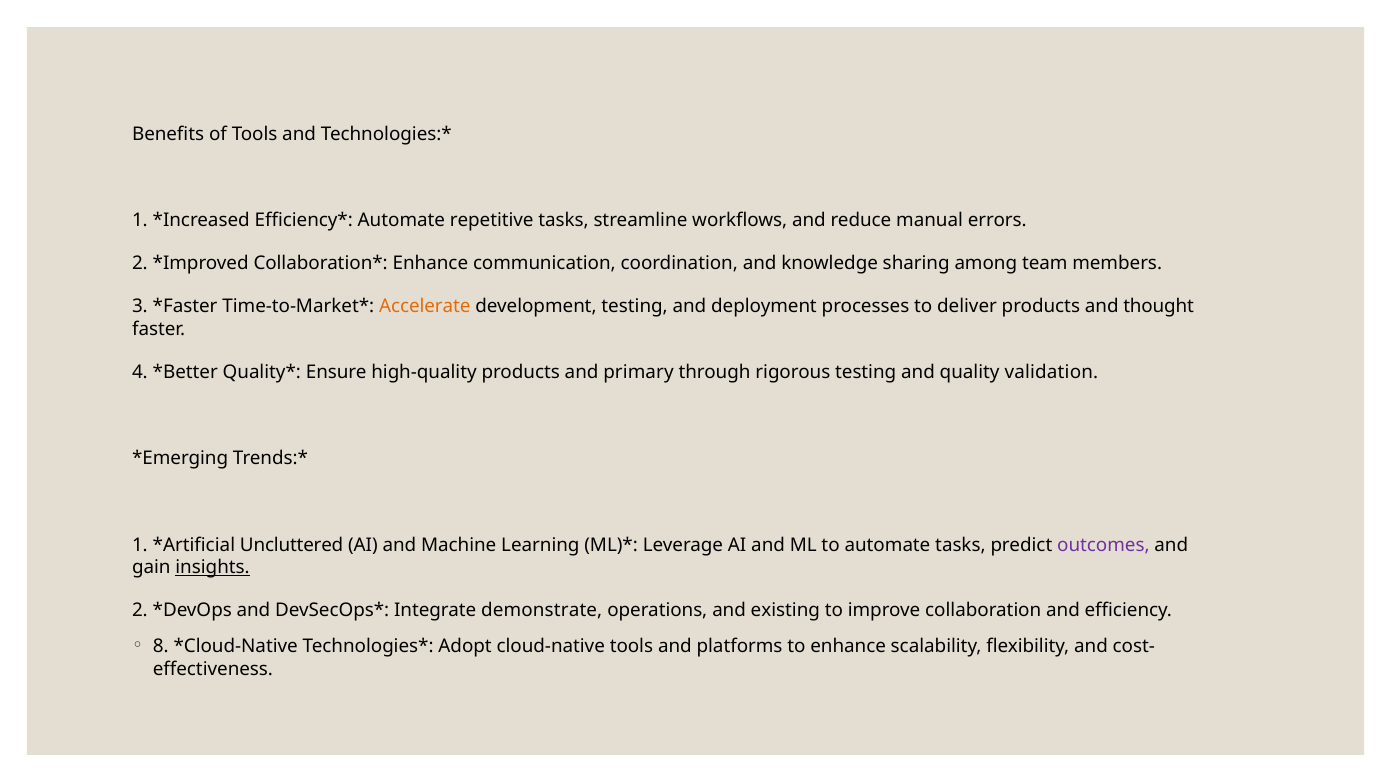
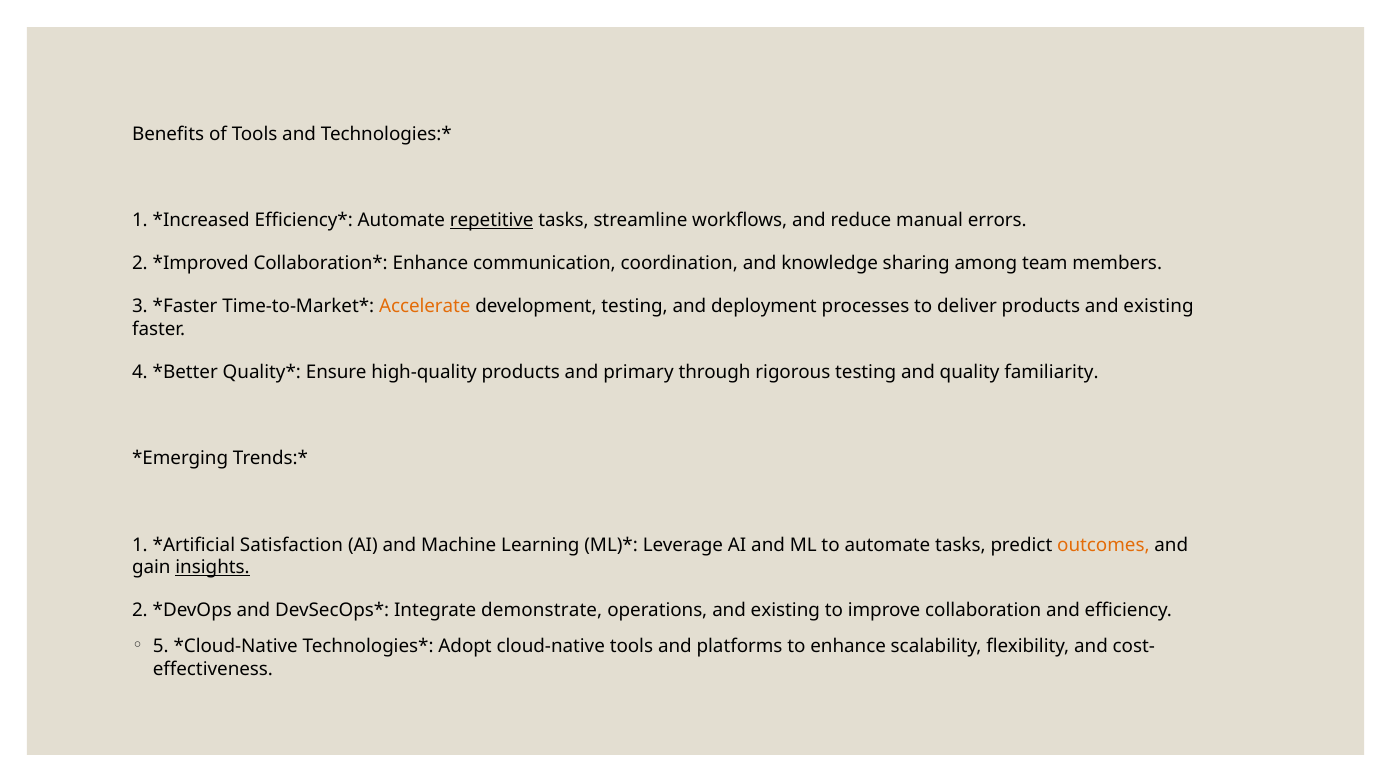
repetitive underline: none -> present (492, 220)
products and thought: thought -> existing (1158, 307)
validation: validation -> familiarity (1051, 372)
Uncluttered: Uncluttered -> Satisfaction (292, 545)
outcomes colour: purple -> orange (1103, 545)
8: 8 -> 5 (161, 647)
